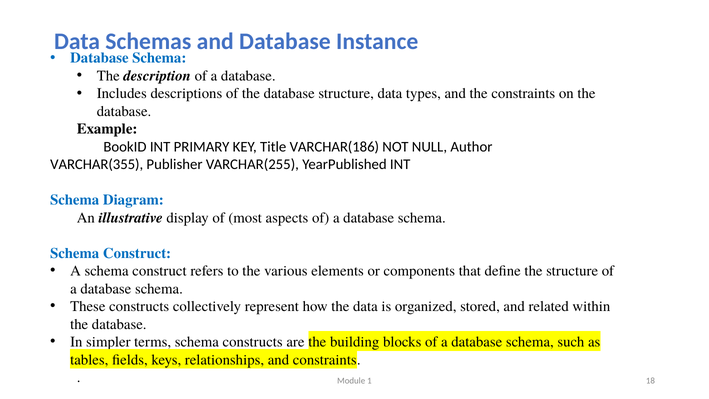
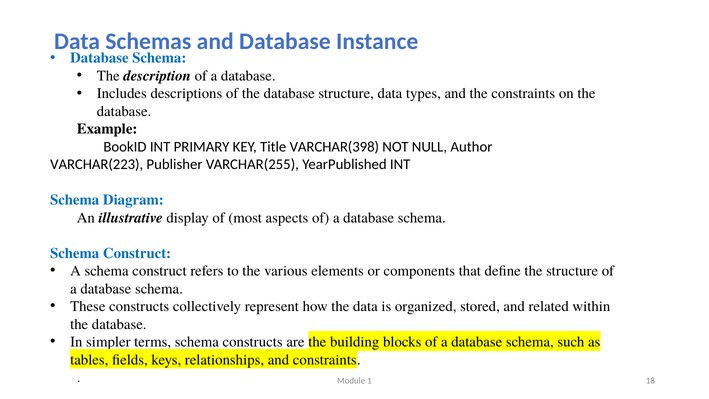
VARCHAR(186: VARCHAR(186 -> VARCHAR(398 (334, 147)
VARCHAR(355: VARCHAR(355 -> VARCHAR(223 (97, 164)
